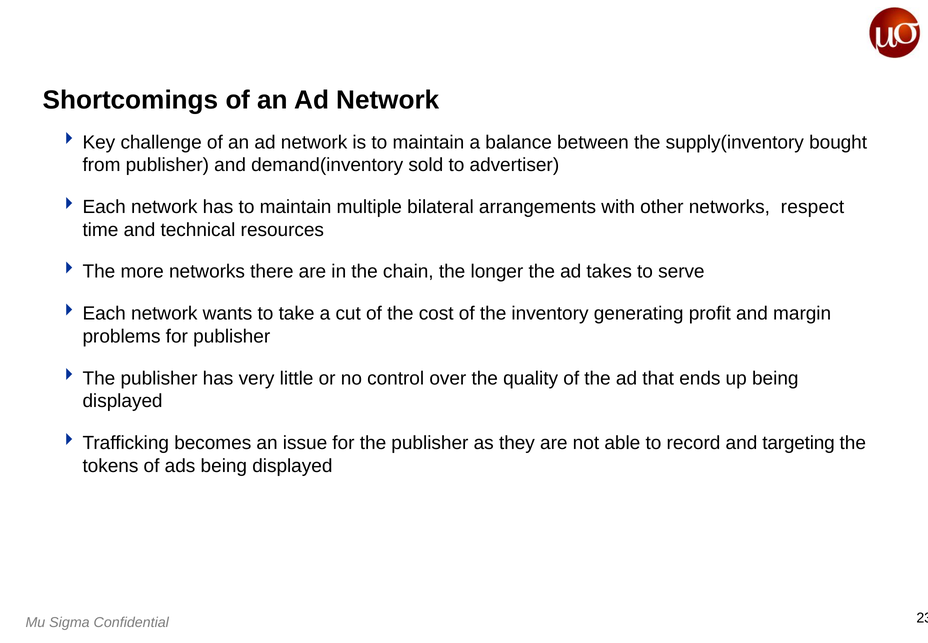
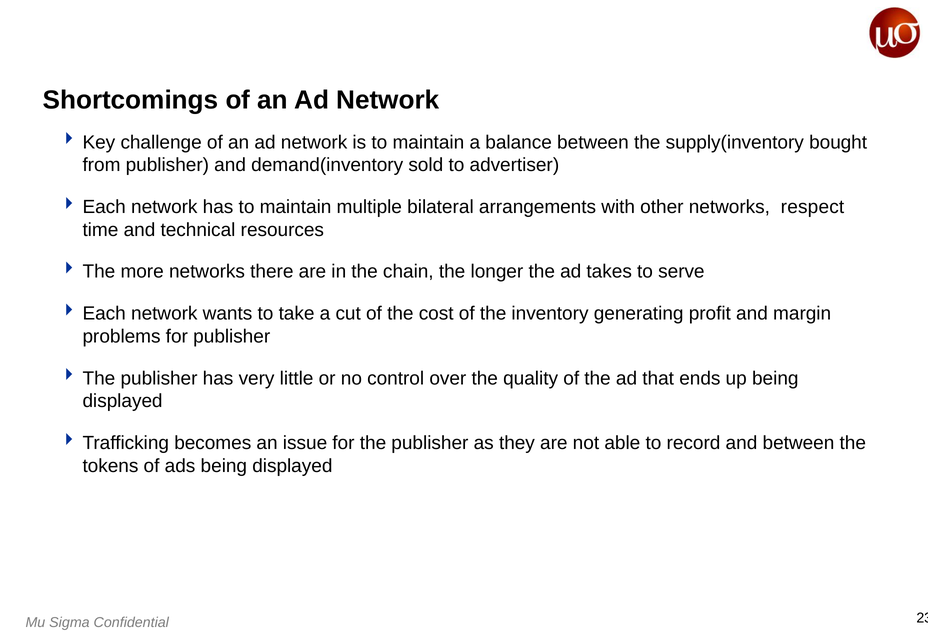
and targeting: targeting -> between (798, 443)
